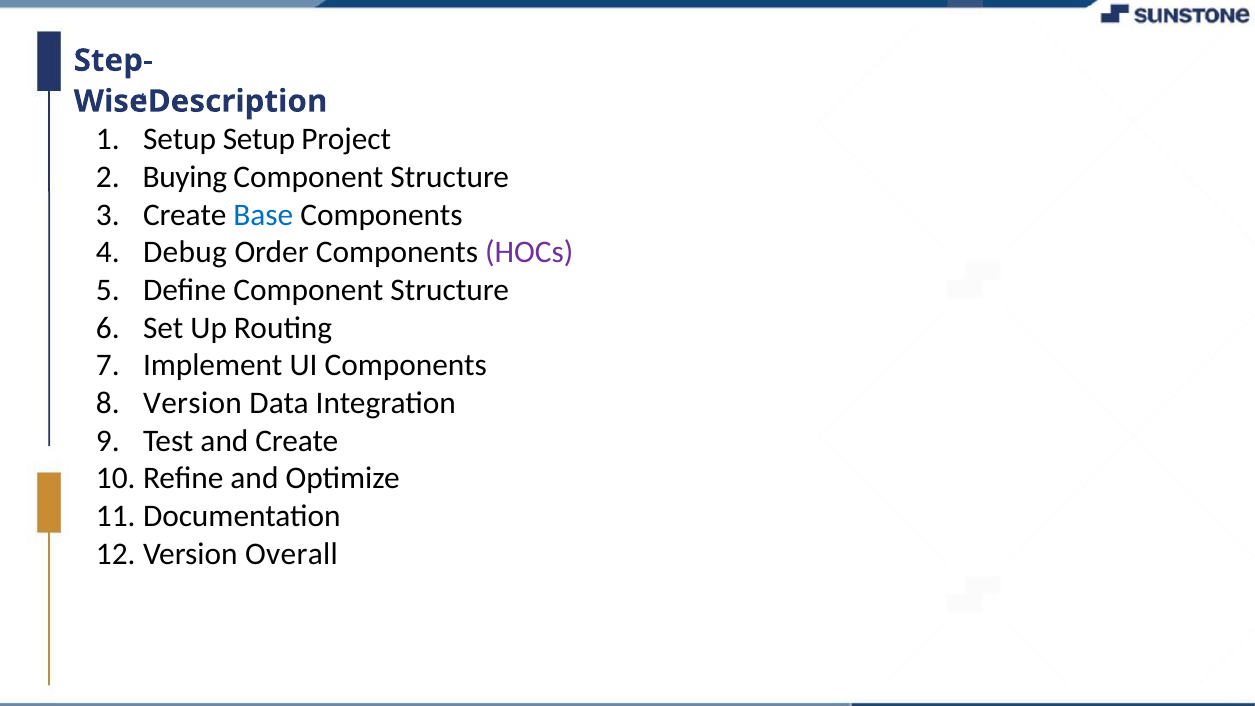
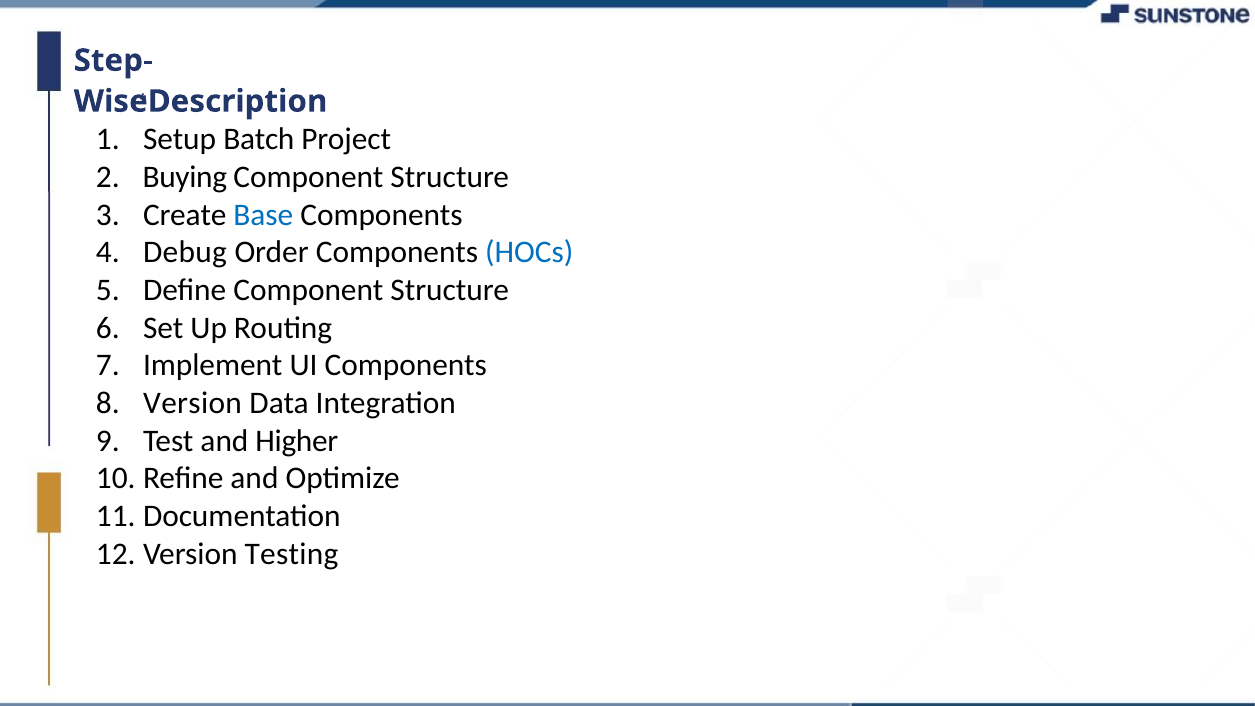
Setup Setup: Setup -> Batch (259, 140)
HOCs colour: purple -> blue (529, 253)
and Create: Create -> Higher (297, 441)
Overall: Overall -> Testing (291, 554)
